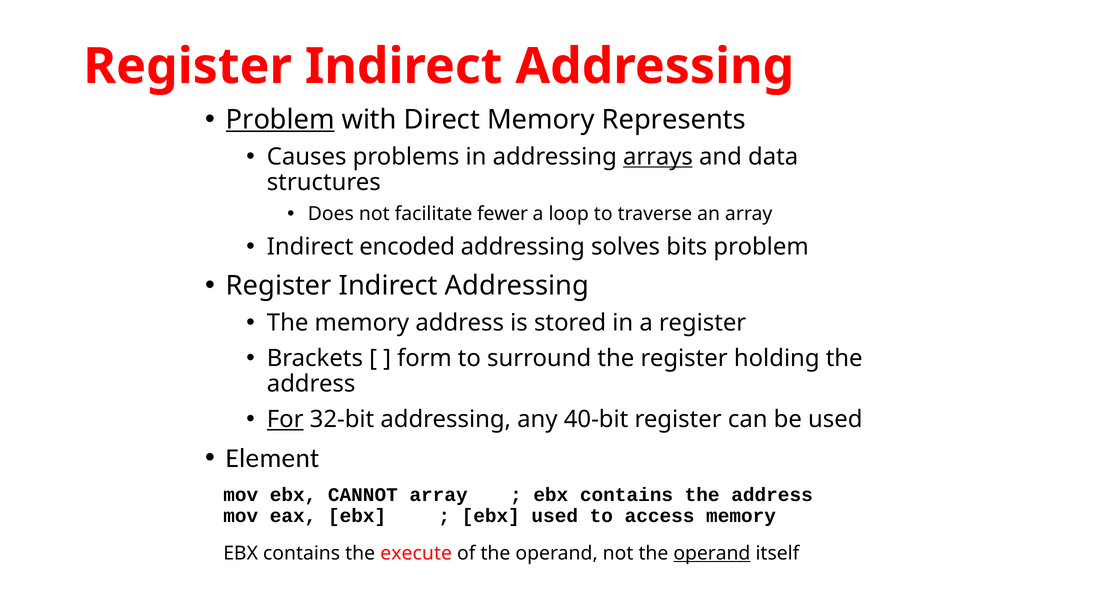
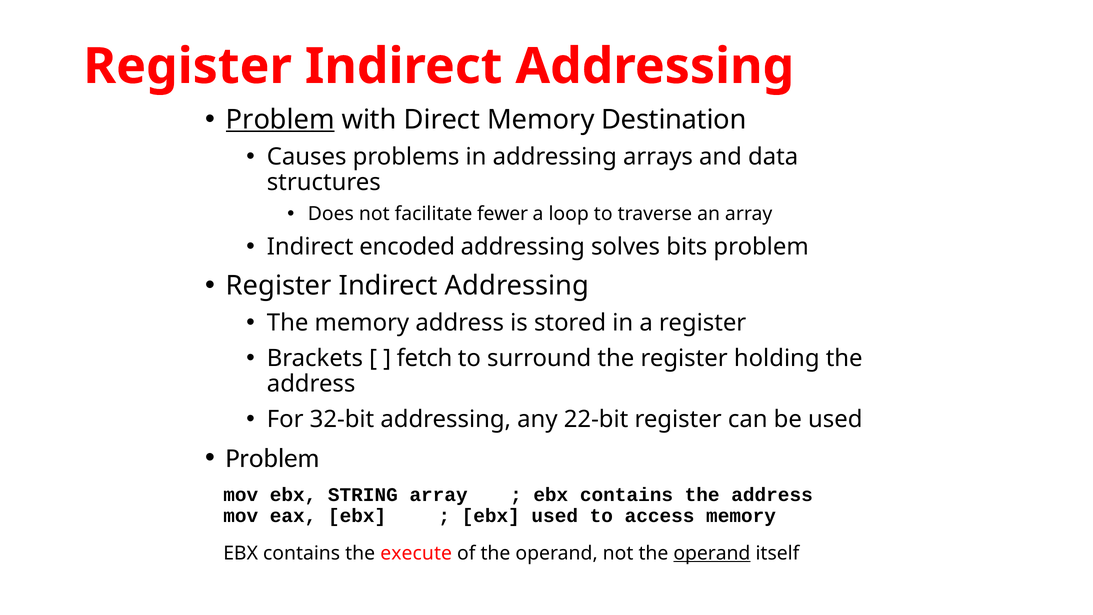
Represents: Represents -> Destination (674, 119)
arrays underline: present -> none (658, 157)
form: form -> fetch (425, 358)
For underline: present -> none (285, 419)
40-bit: 40-bit -> 22-bit (596, 419)
Element: Element -> Problem (273, 458)
CANNOT: CANNOT -> STRING (363, 495)
